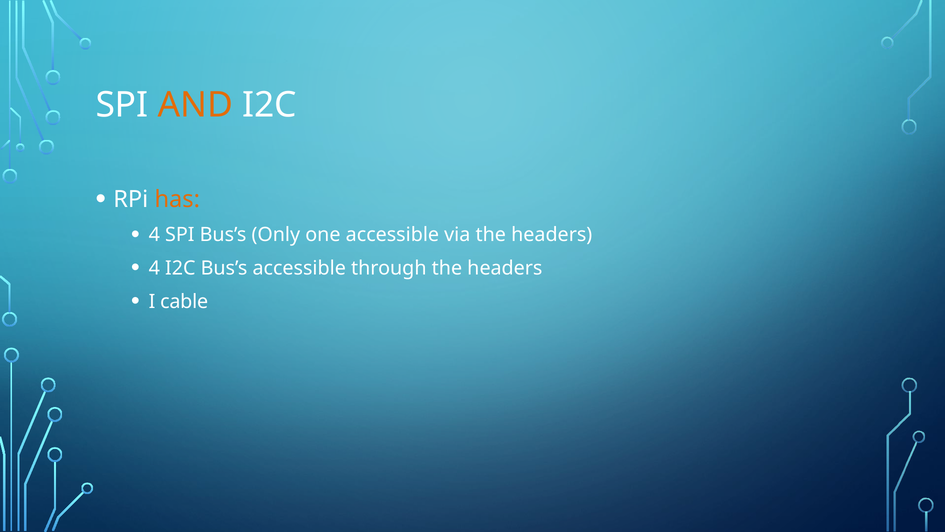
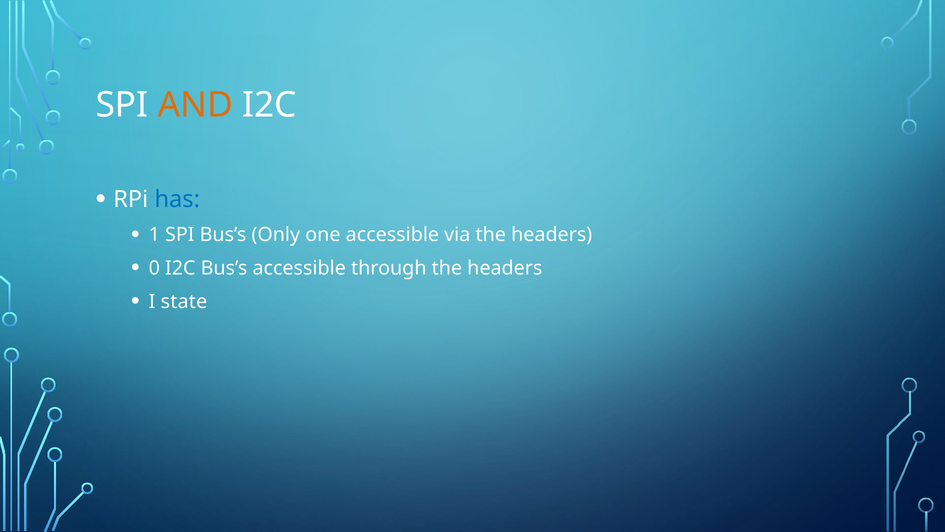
has colour: orange -> blue (177, 199)
4: 4 -> 1 (154, 235)
4: 4 -> 0 (154, 268)
cable: cable -> state (184, 301)
